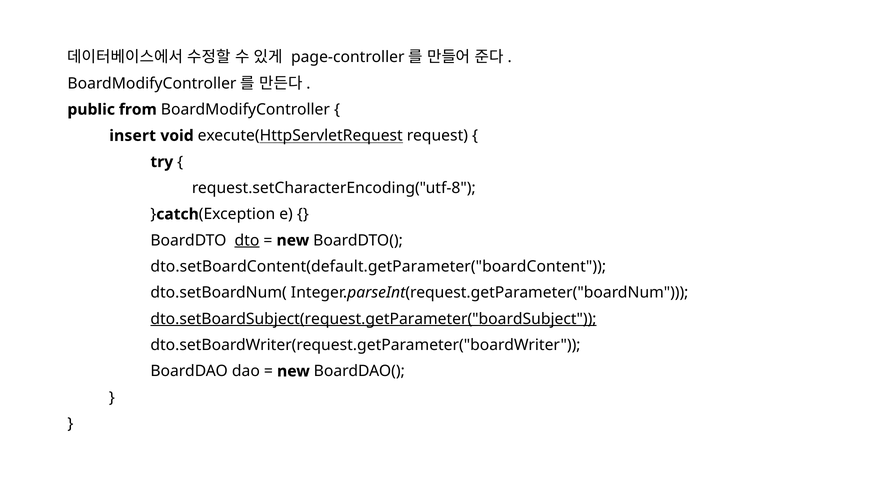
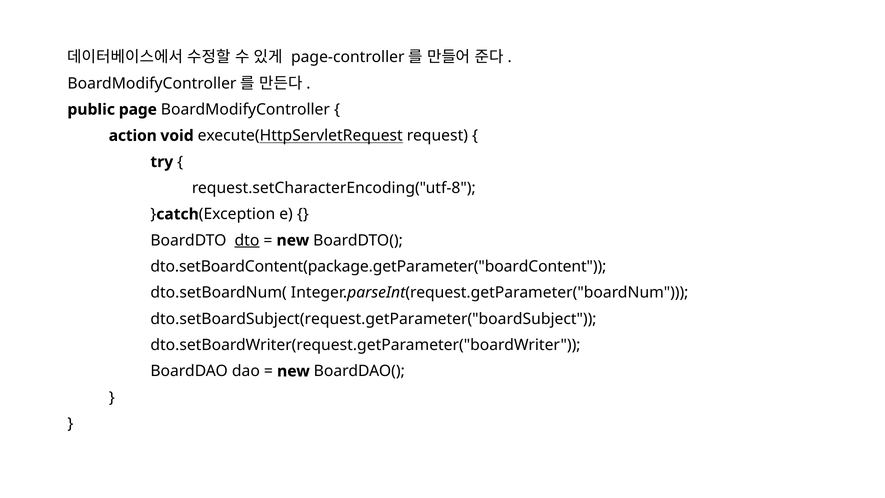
from: from -> page (138, 109)
insert: insert -> action (133, 136)
dto.setBoardContent(default.getParameter("boardContent: dto.setBoardContent(default.getParameter("boardContent -> dto.setBoardContent(package.getParameter("boardContent (378, 266)
dto.setBoardSubject(request.getParameter("boardSubject underline: present -> none (373, 319)
